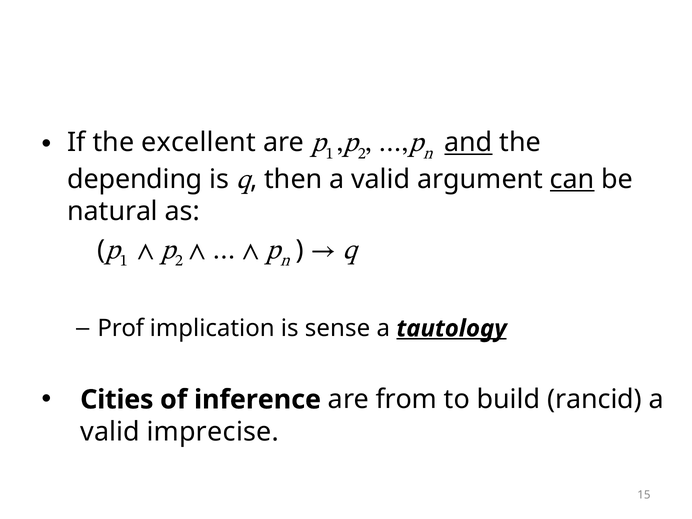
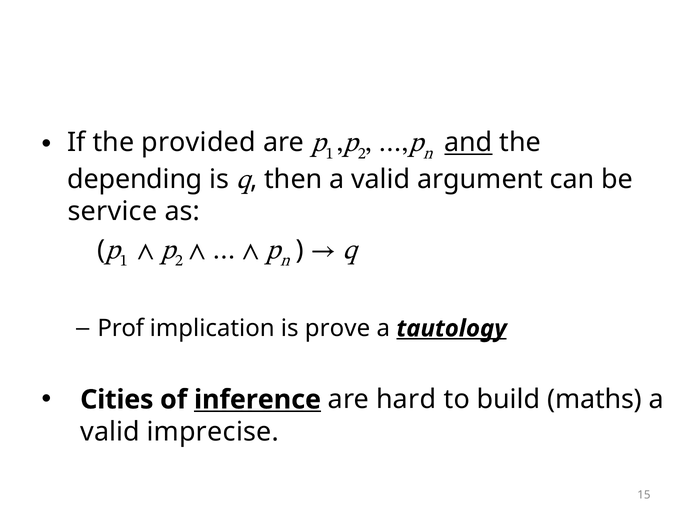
excellent: excellent -> provided (199, 143)
can underline: present -> none (572, 179)
natural: natural -> service (113, 211)
sense: sense -> prove (338, 328)
inference underline: none -> present (258, 400)
from: from -> hard (406, 400)
rancid: rancid -> maths (595, 400)
